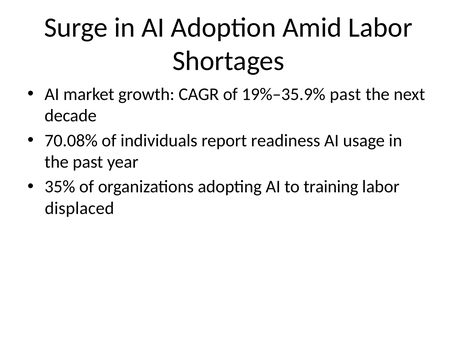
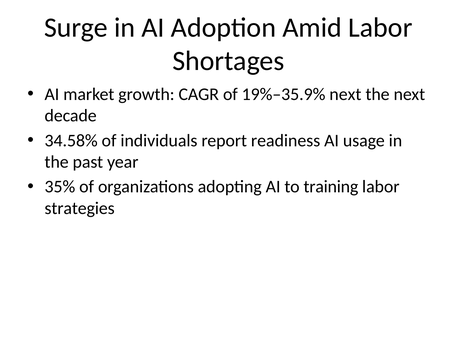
19%–35.9% past: past -> next (345, 94)
70.08%: 70.08% -> 34.58% (71, 140)
displaced: displaced -> strategies (80, 208)
